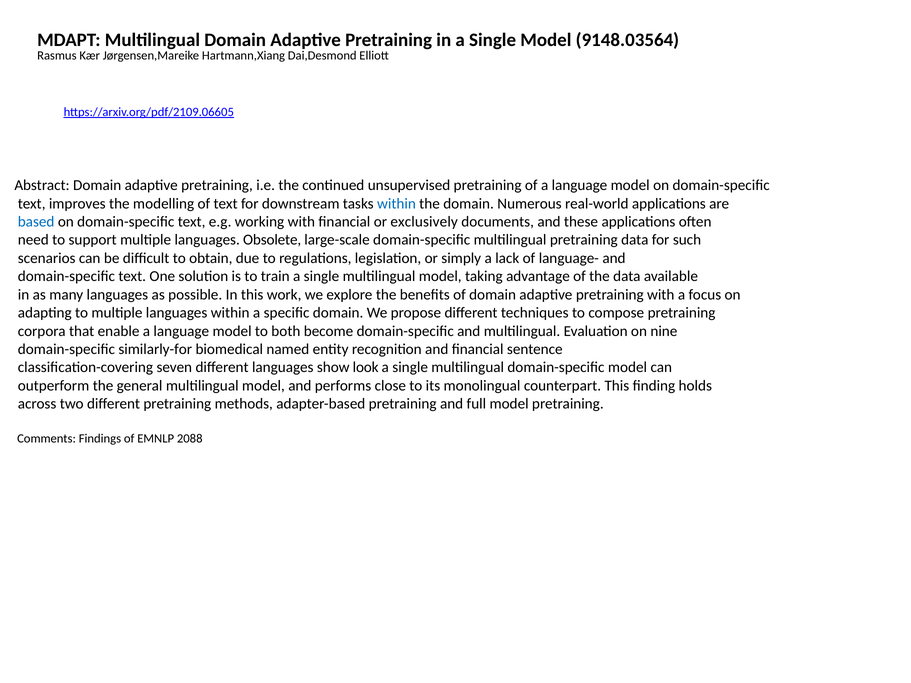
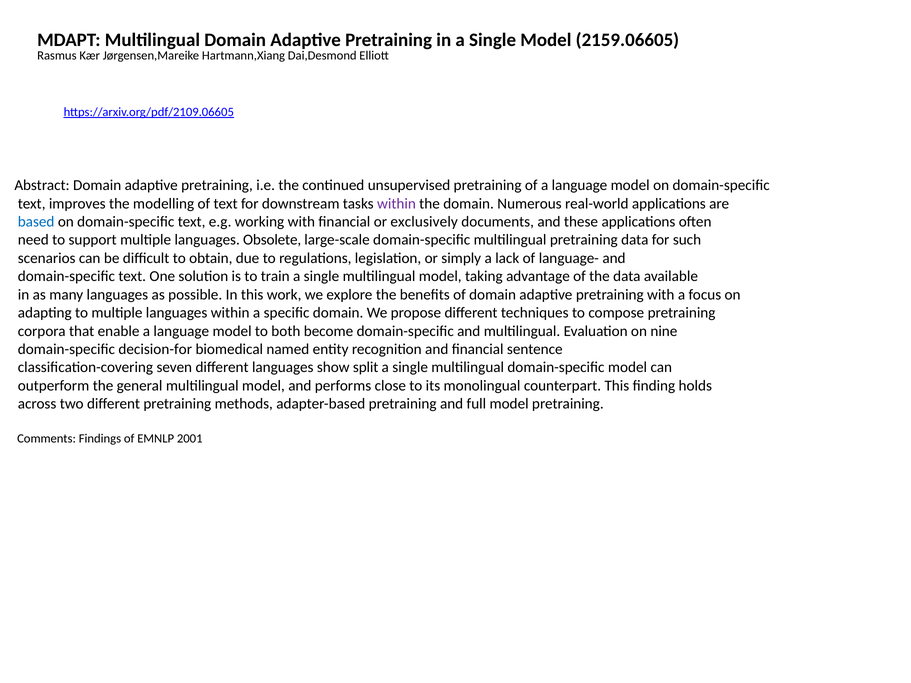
9148.03564: 9148.03564 -> 2159.06605 (627, 40)
within colour: blue -> purple (396, 204)
similarly-for: similarly-for -> decision-for (155, 349)
look: look -> split (366, 368)
2088: 2088 -> 2001 (190, 439)
